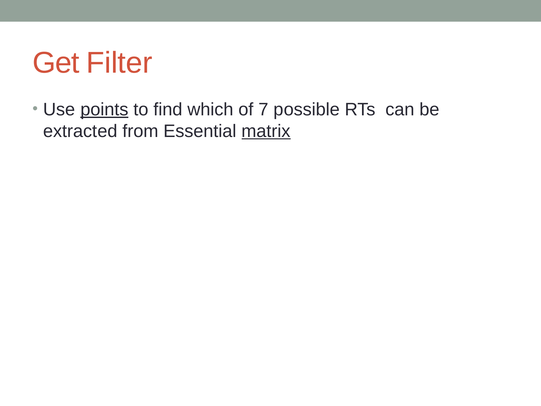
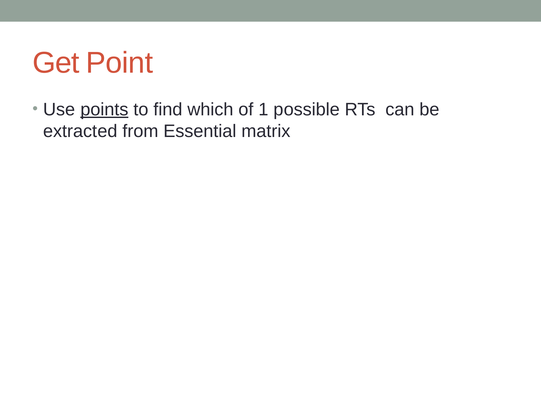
Filter: Filter -> Point (119, 63)
7: 7 -> 1 (264, 109)
matrix underline: present -> none (266, 131)
